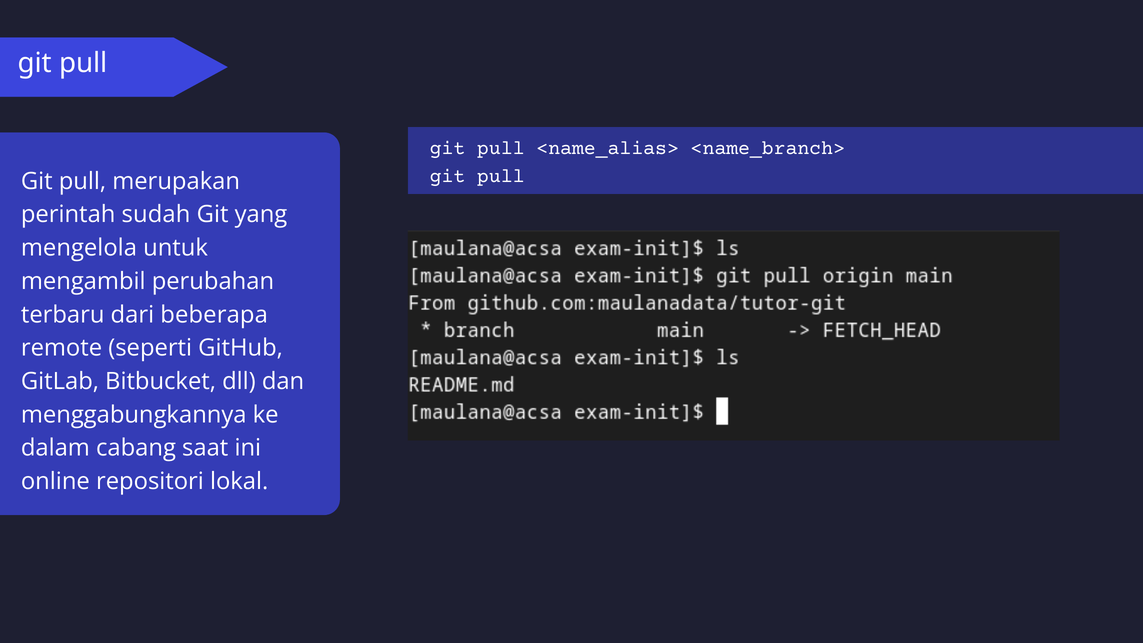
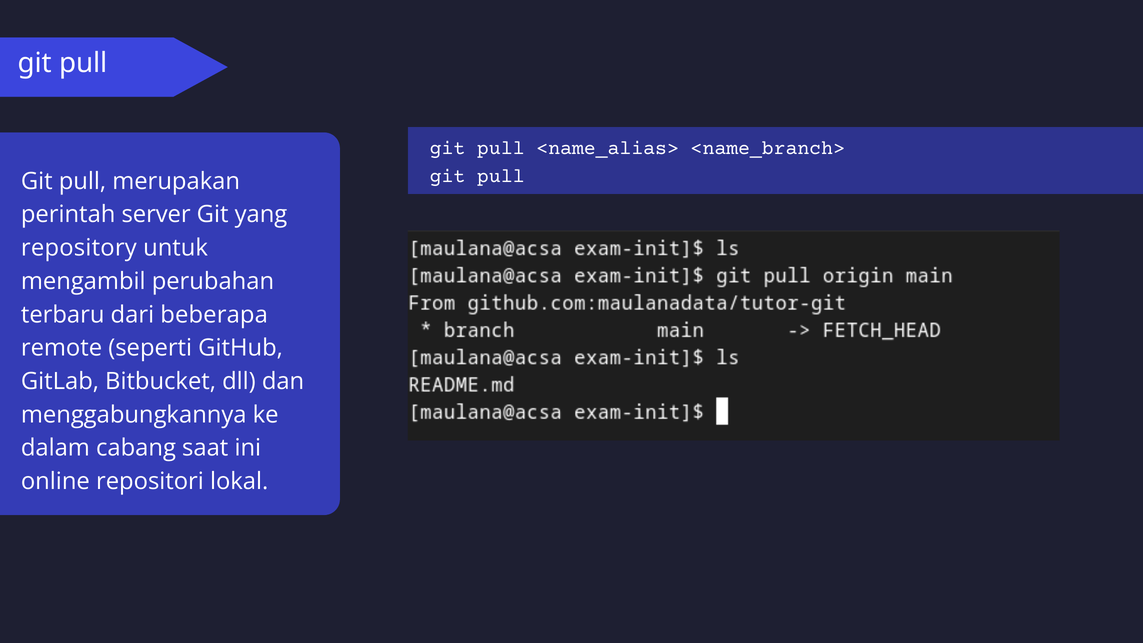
sudah: sudah -> server (156, 215)
mengelola: mengelola -> repository (79, 248)
